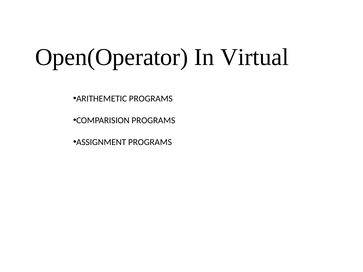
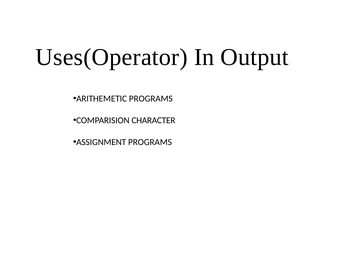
Open(Operator: Open(Operator -> Uses(Operator (112, 57)
Virtual: Virtual -> Output (255, 57)
COMPARISION PROGRAMS: PROGRAMS -> CHARACTER (153, 120)
